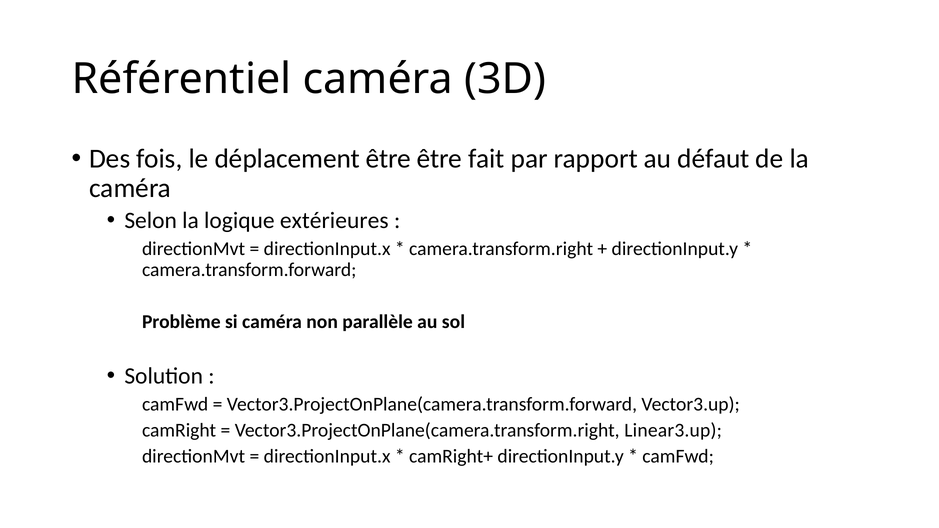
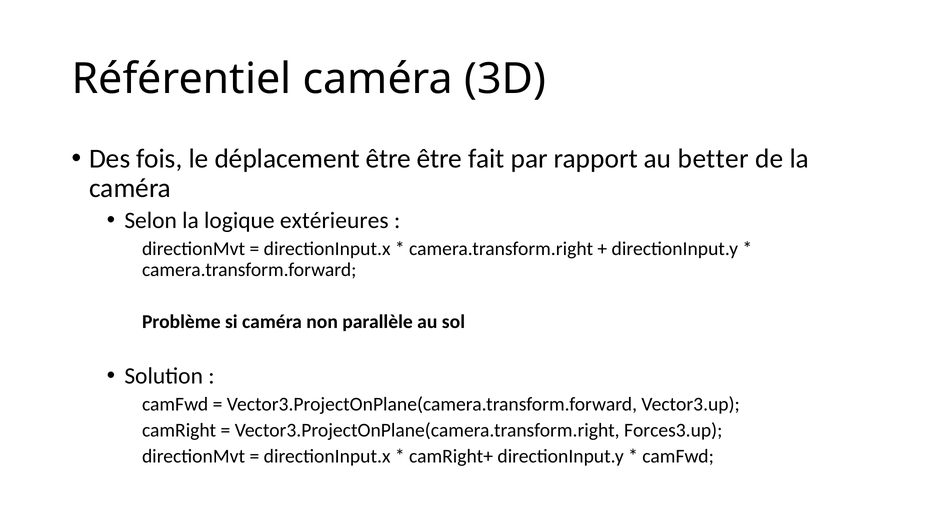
défaut: défaut -> better (713, 159)
Linear3.up: Linear3.up -> Forces3.up (673, 430)
